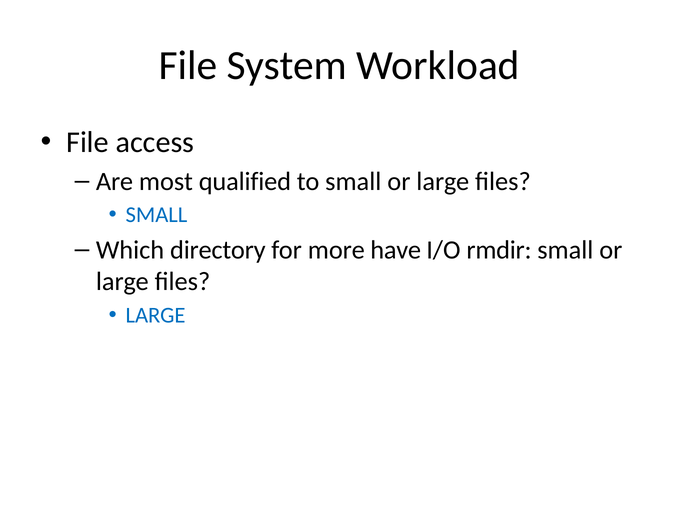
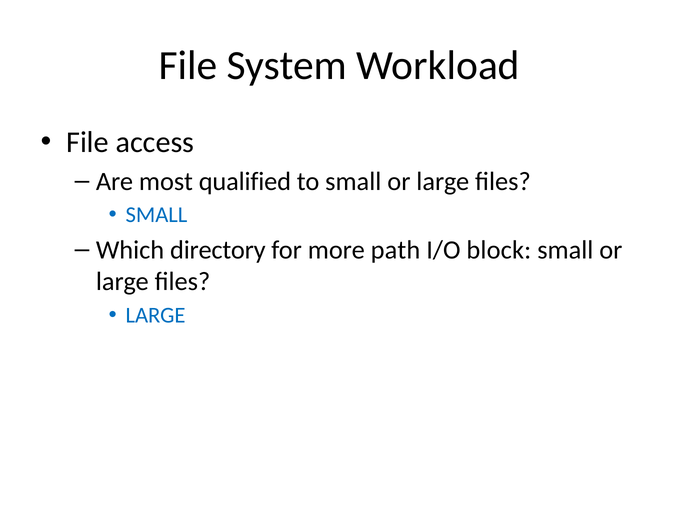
have: have -> path (395, 250)
rmdir: rmdir -> block (499, 250)
